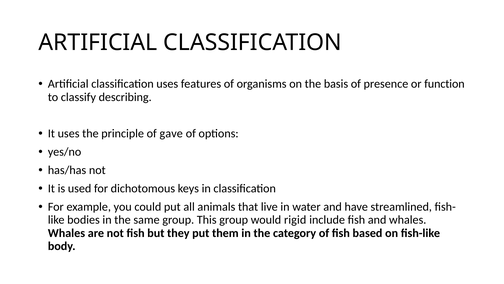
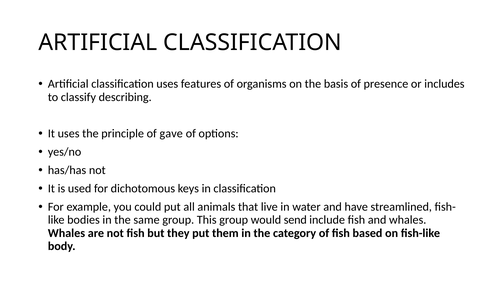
function: function -> includes (444, 84)
rigid: rigid -> send (295, 220)
